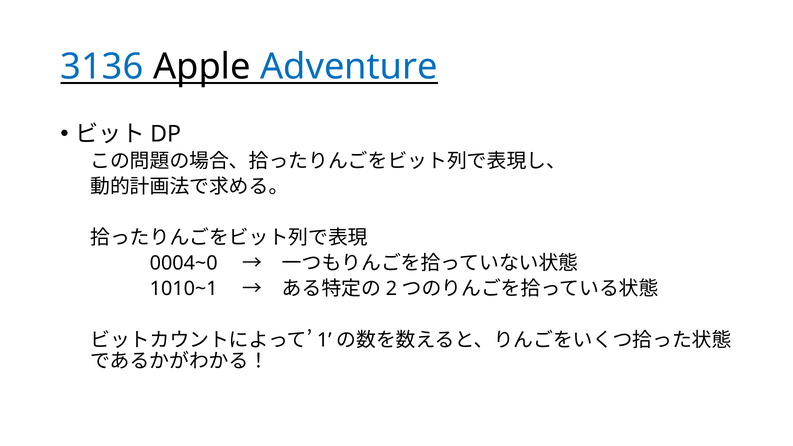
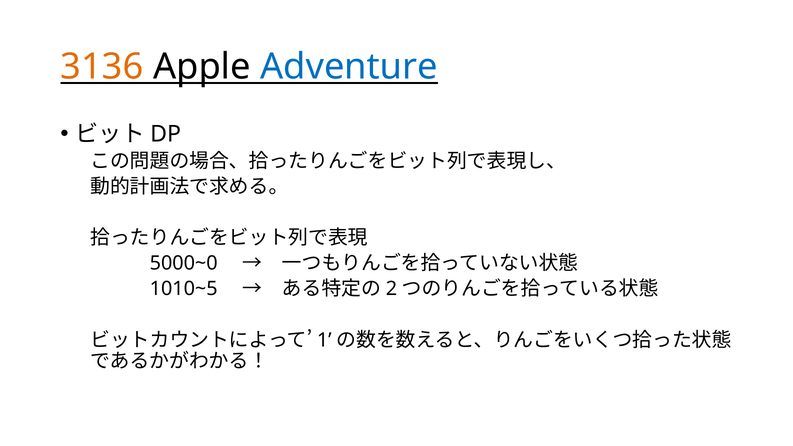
3136 colour: blue -> orange (102, 67)
0004~0: 0004~0 -> 5000~0 (184, 263)
1010~1: 1010~1 -> 1010~5 (184, 289)
